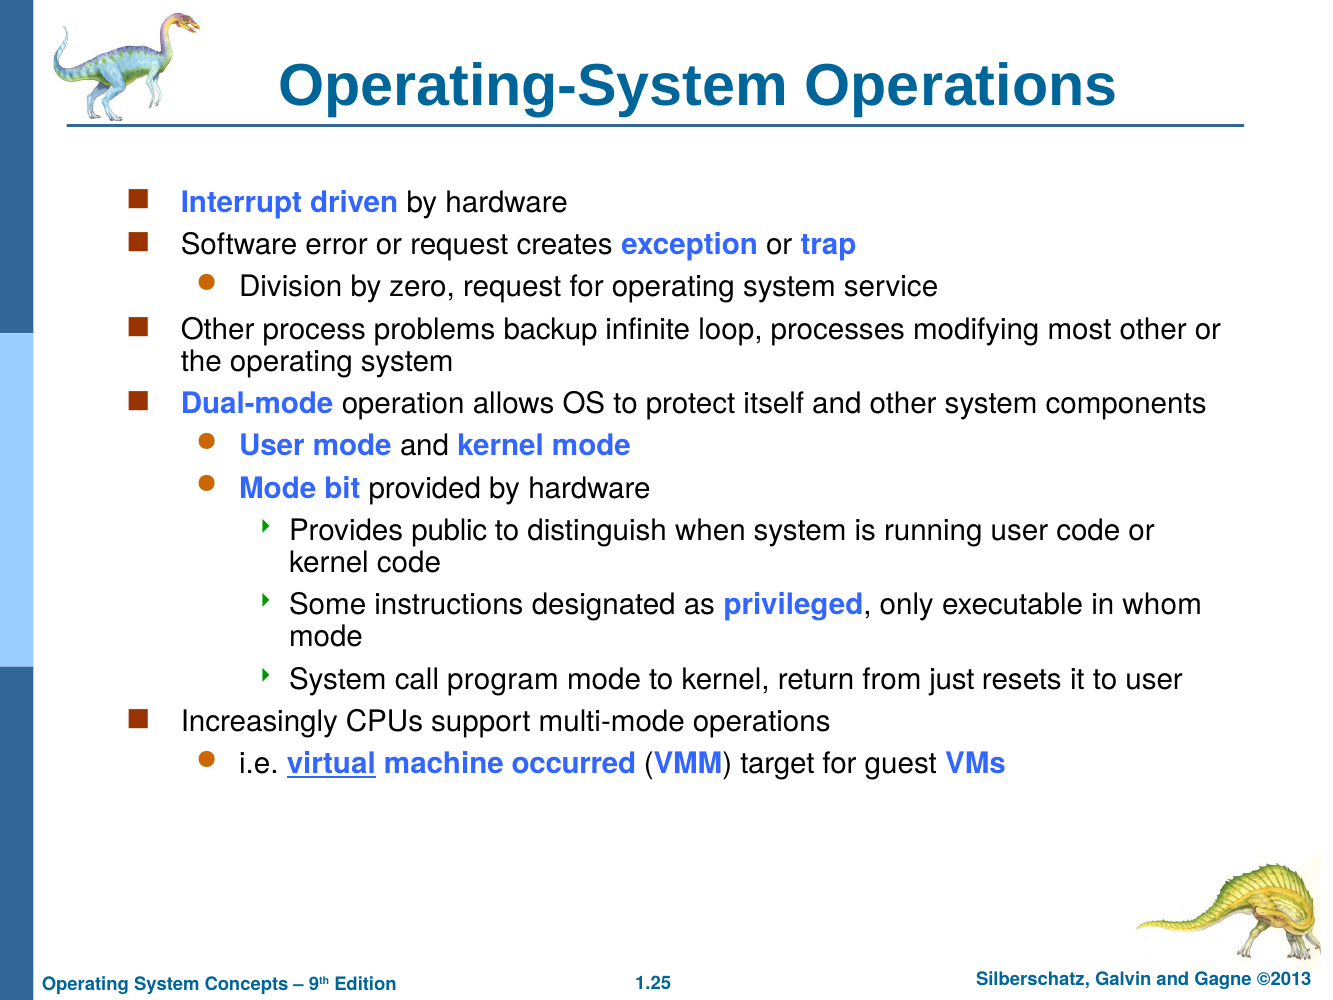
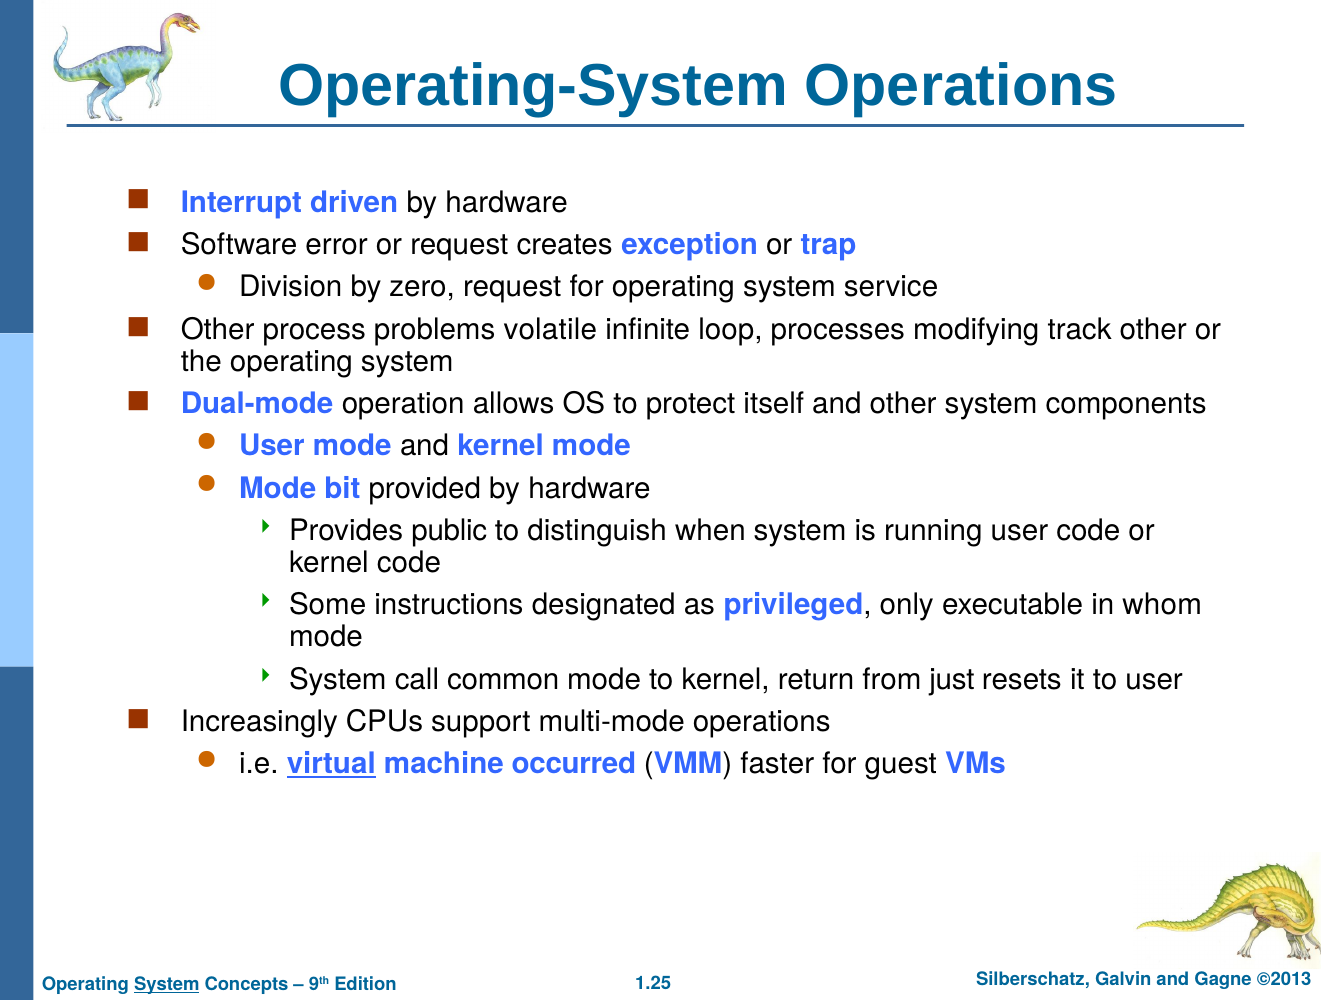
backup: backup -> volatile (550, 329)
most: most -> track (1080, 329)
program: program -> common (503, 679)
target: target -> faster (777, 764)
System underline: none -> present (167, 984)
